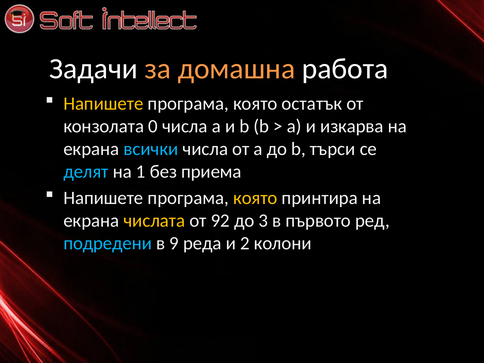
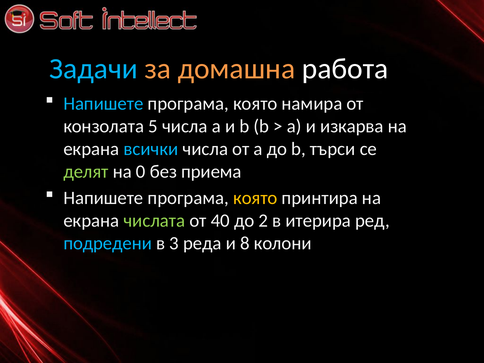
Задачи colour: white -> light blue (94, 69)
Напишете colour: yellow -> light blue (103, 104)
остатък: остатък -> намира (312, 104)
0: 0 -> 5 (153, 126)
делят colour: light blue -> light green (86, 172)
1: 1 -> 0 (141, 172)
числата colour: yellow -> light green (154, 221)
92: 92 -> 40 (220, 221)
3: 3 -> 2 (263, 221)
първото: първото -> итерира (318, 221)
9: 9 -> 3 (174, 243)
2: 2 -> 8 (245, 243)
